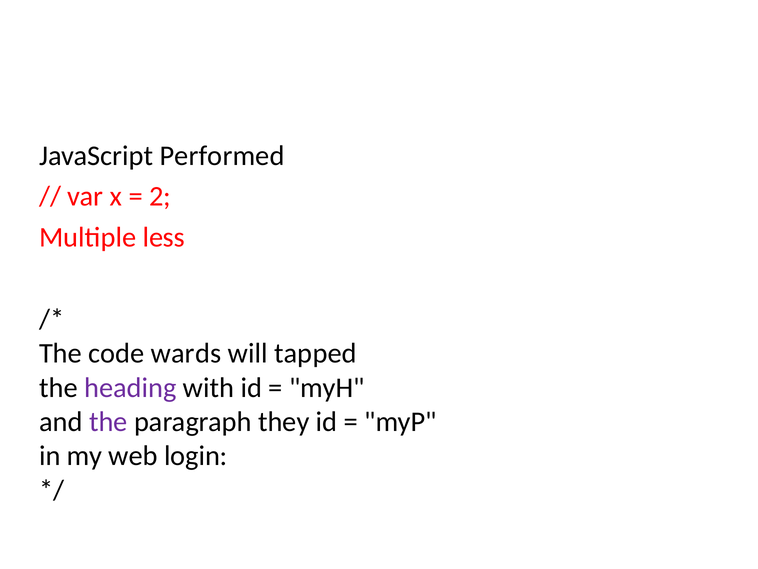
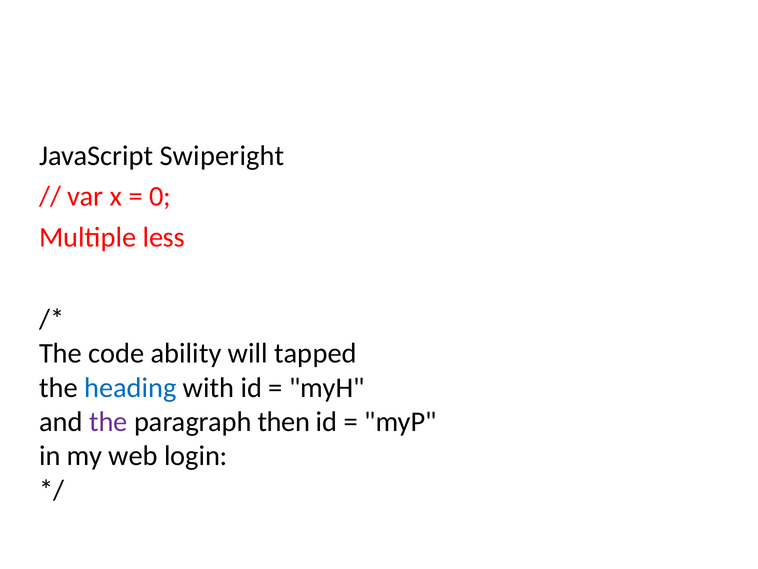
Performed: Performed -> Swiperight (222, 155)
2: 2 -> 0 (160, 196)
wards: wards -> ability (186, 353)
heading colour: purple -> blue (130, 387)
they: they -> then (284, 421)
